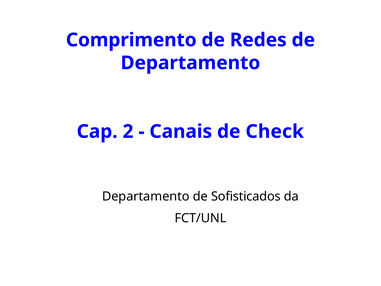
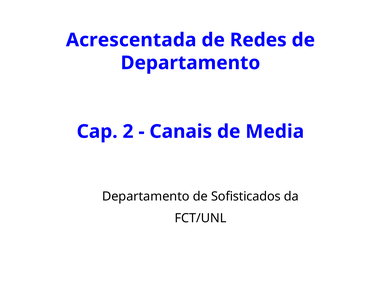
Comprimento: Comprimento -> Acrescentada (131, 40)
Check: Check -> Media (275, 131)
